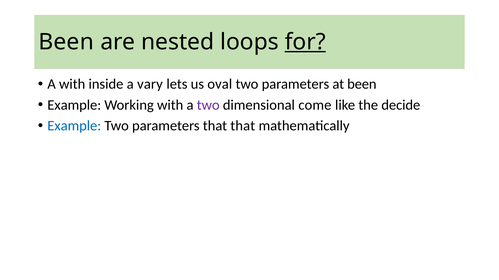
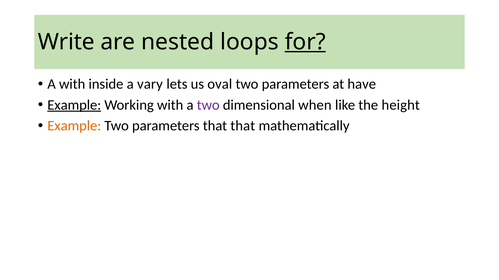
Been: Been -> Write (66, 42)
at been: been -> have (362, 84)
Example underline: none -> present (74, 105)
come: come -> when (315, 105)
decide: decide -> height (401, 105)
Example colour: blue -> orange (74, 126)
